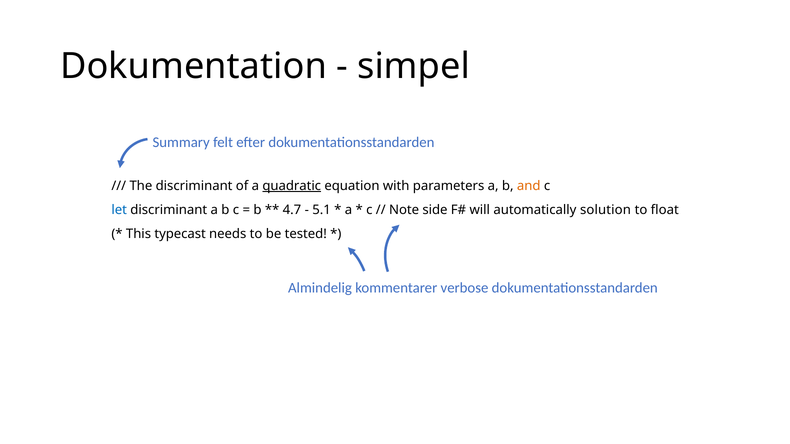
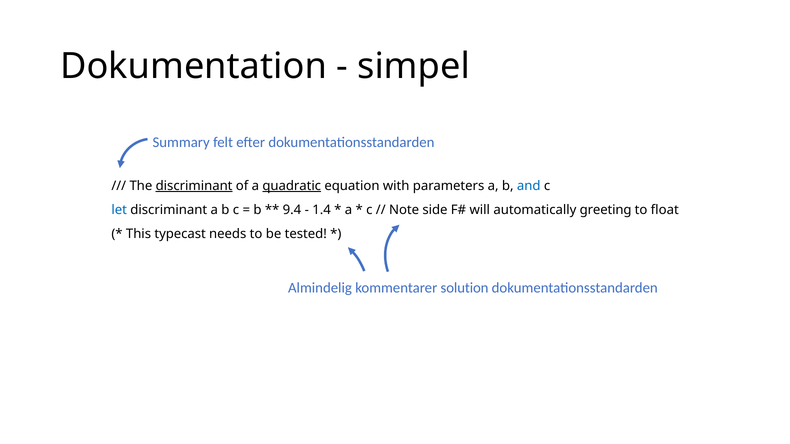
discriminant underline: none -> present (194, 186)
and colour: orange -> blue (529, 186)
4.7: 4.7 -> 9.4 (292, 210)
5.1: 5.1 -> 1.4 (322, 210)
solution: solution -> greeting (606, 210)
verbose: verbose -> solution (465, 288)
